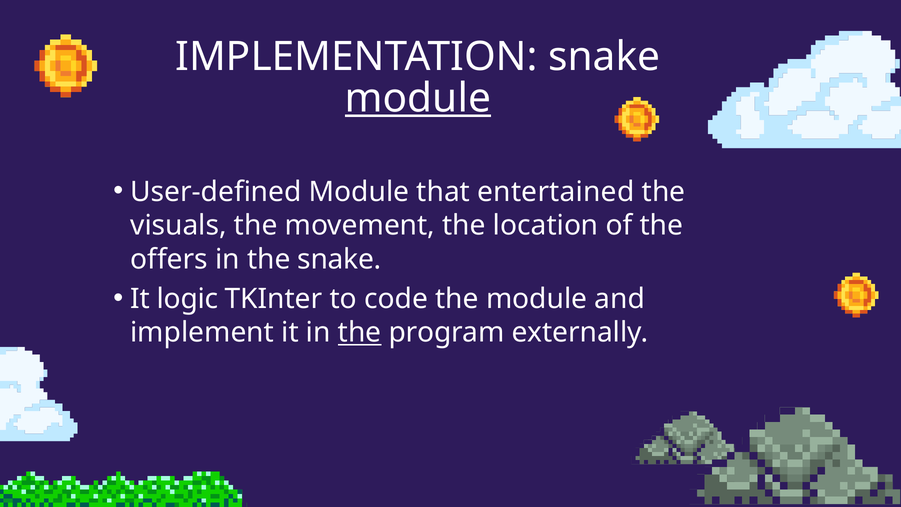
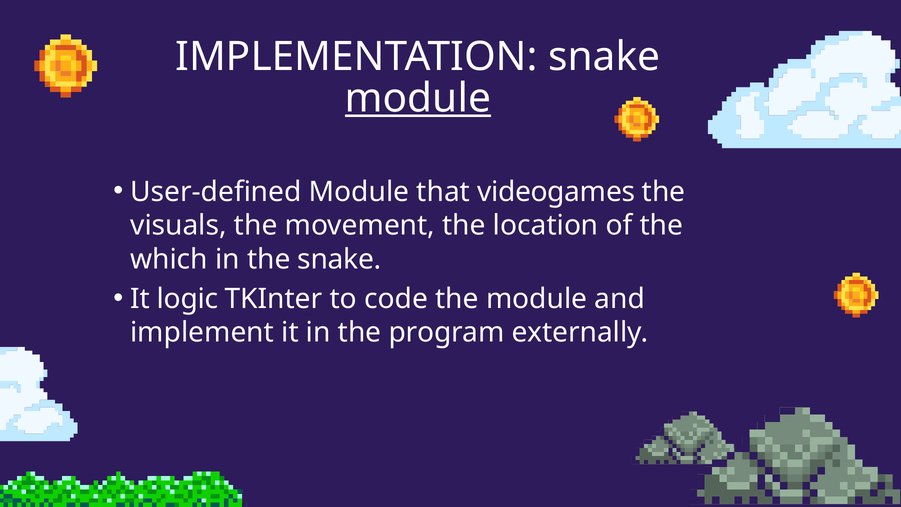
entertained: entertained -> videogames (556, 192)
offers: offers -> which (169, 259)
the underline: present -> none (360, 333)
